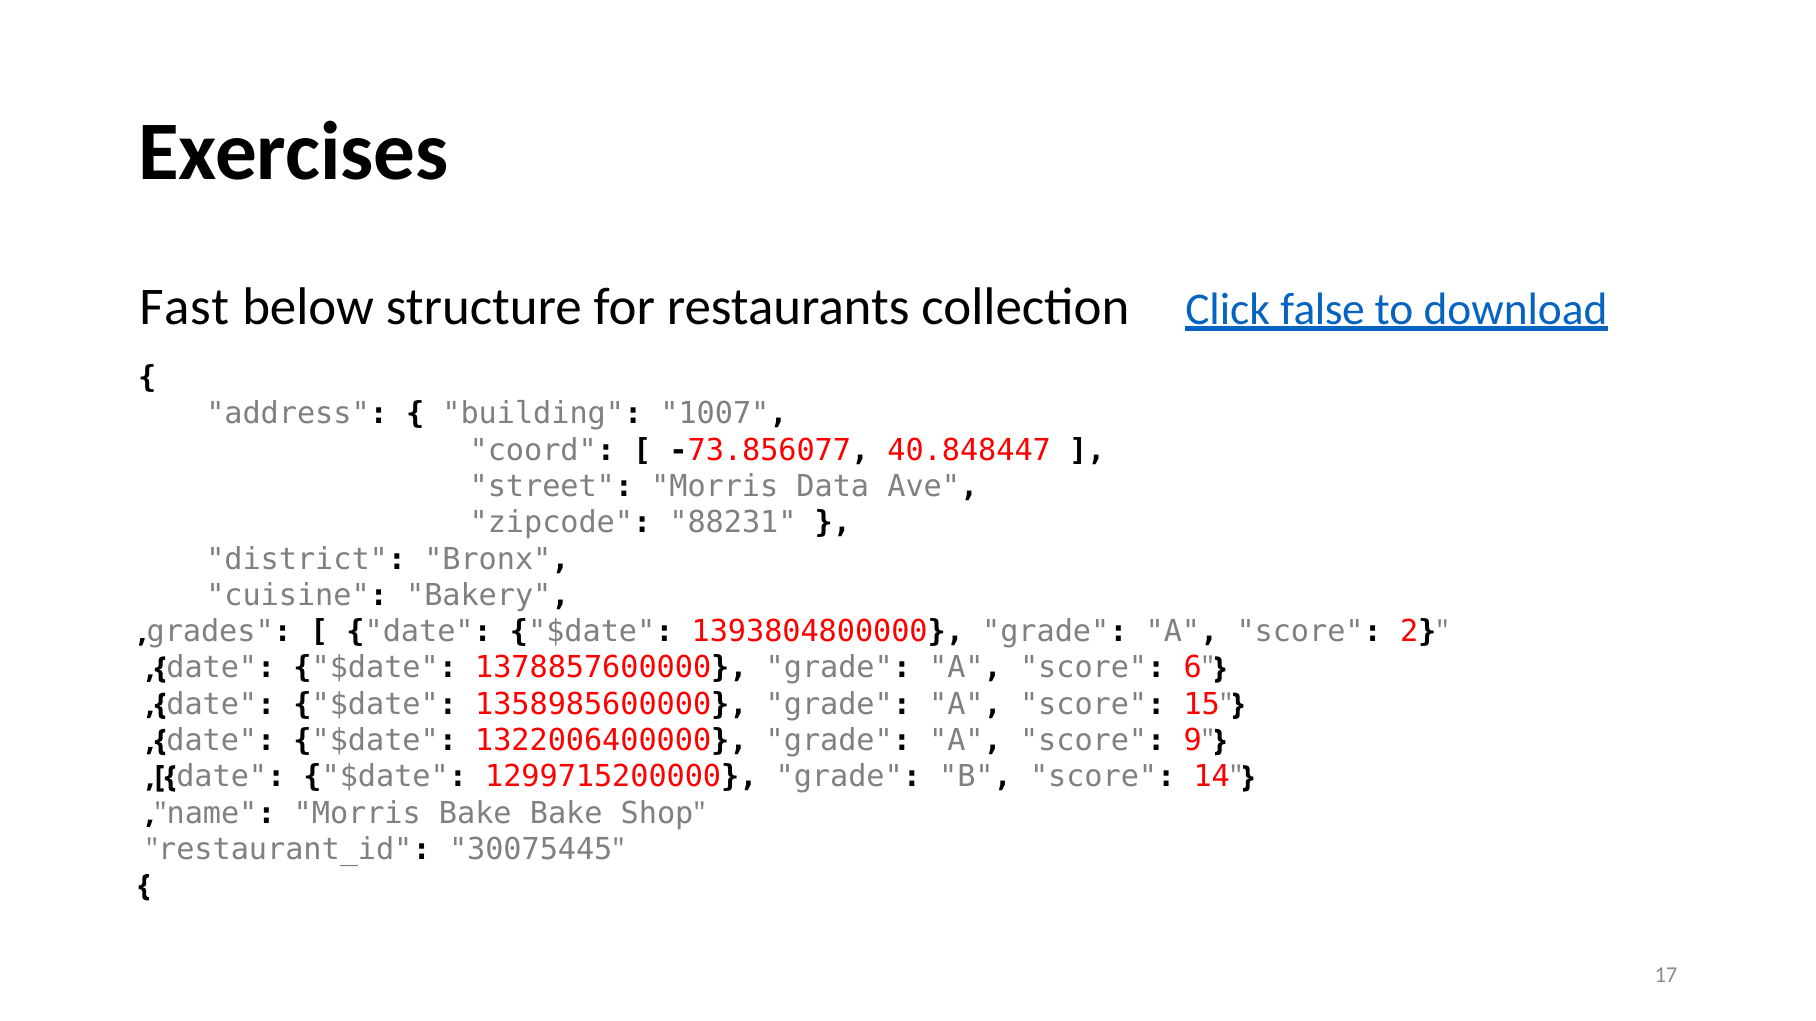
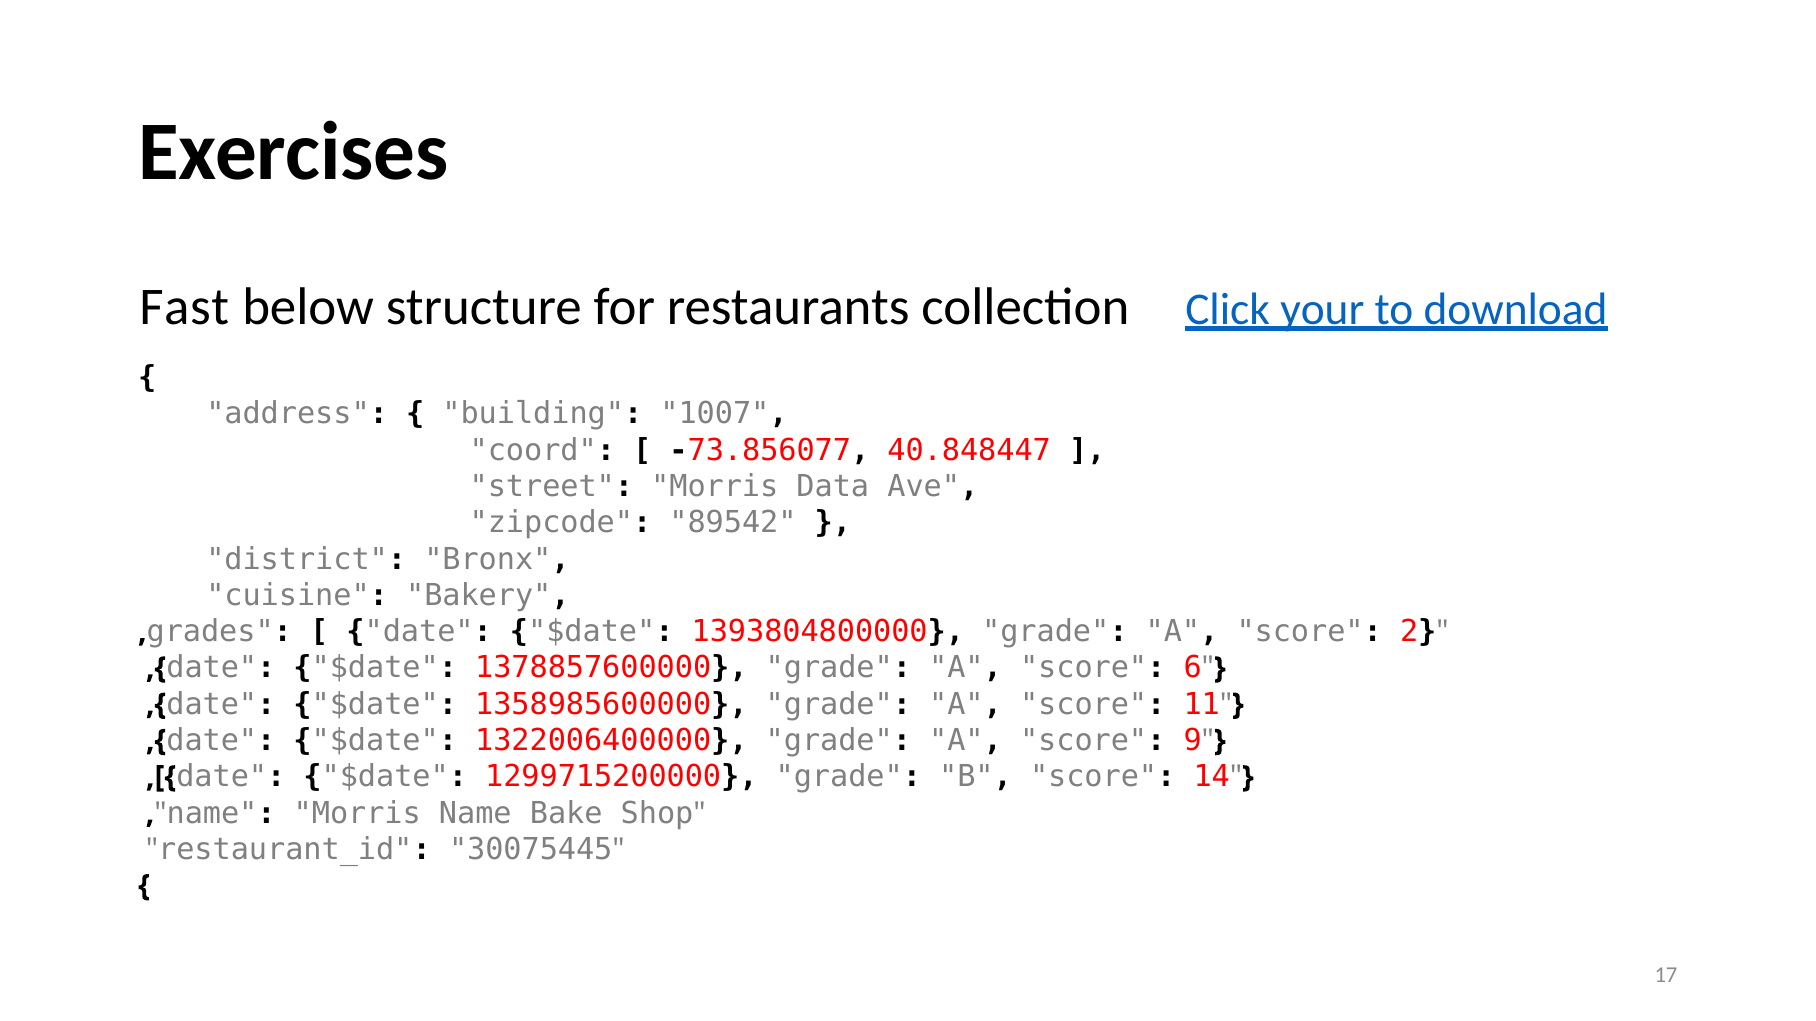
false: false -> your (1322, 309)
88231: 88231 -> 89542 (733, 523)
15: 15 -> 11 (1202, 705)
Morris Bake: Bake -> Name (475, 813)
